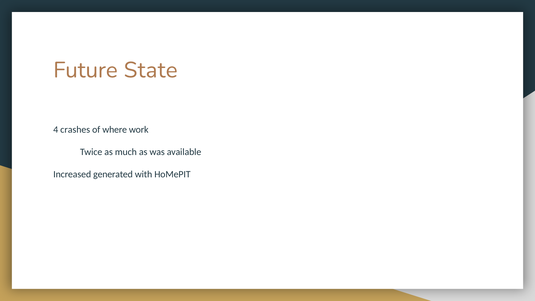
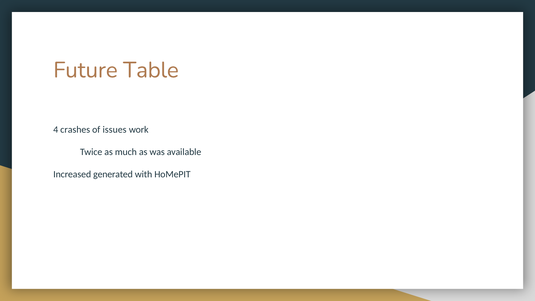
State: State -> Table (151, 70)
where: where -> issues (115, 130)
